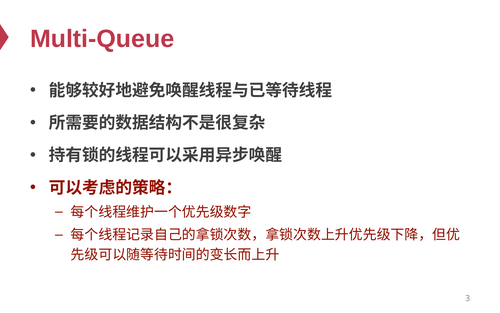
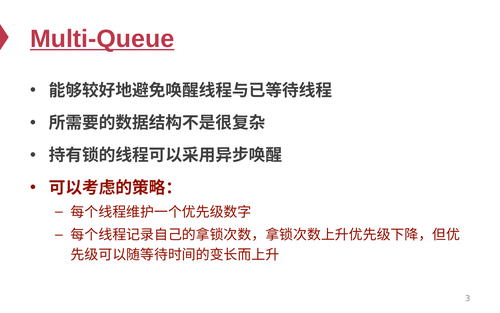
Multi-Queue underline: none -> present (102, 39)
